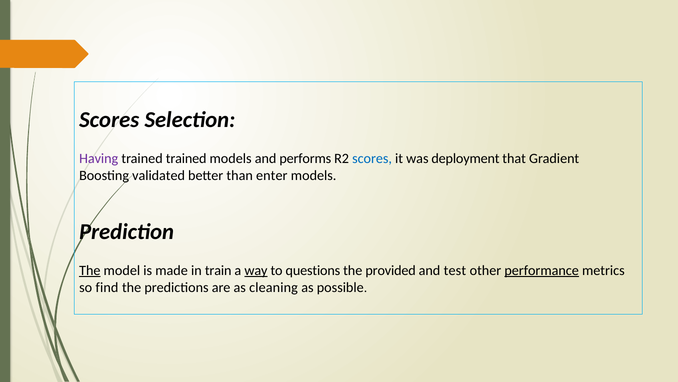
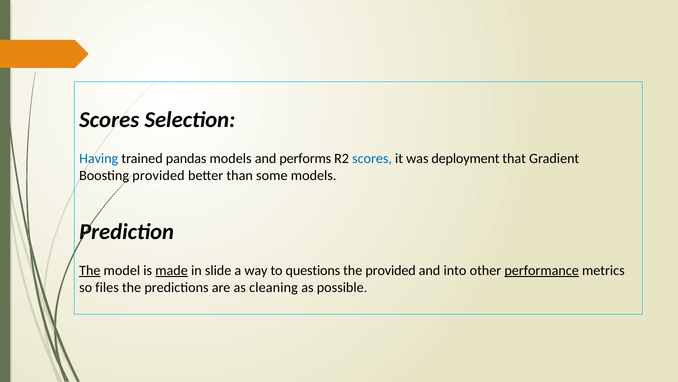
Having colour: purple -> blue (99, 158)
trained trained: trained -> pandas (186, 158)
Boosting validated: validated -> provided (158, 175)
enter: enter -> some (272, 175)
made underline: none -> present (172, 270)
train: train -> slide (218, 270)
way underline: present -> none (256, 270)
test: test -> into (455, 270)
find: find -> files (107, 287)
